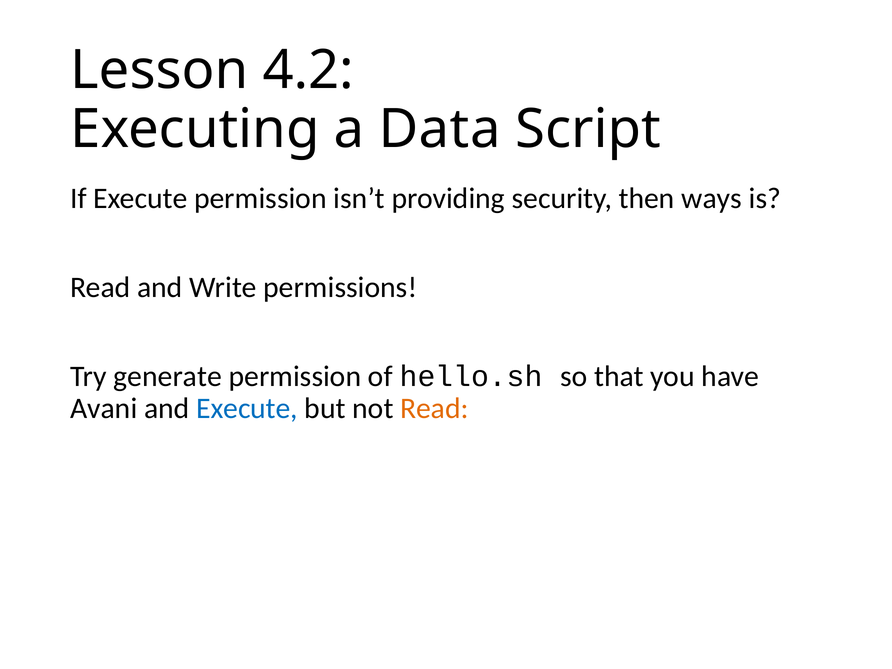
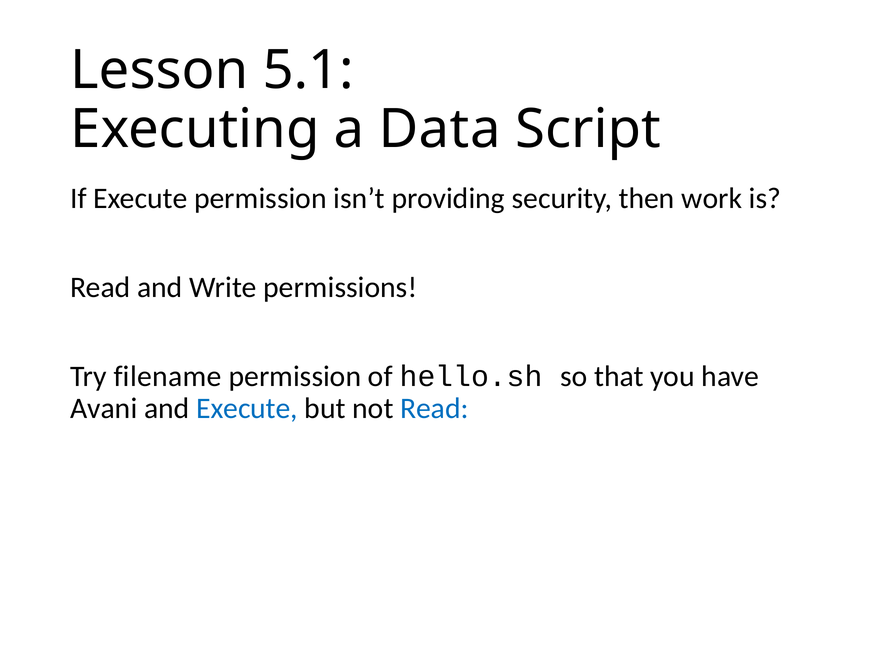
4.2: 4.2 -> 5.1 (308, 70)
ways: ways -> work (712, 198)
generate: generate -> filename (168, 376)
Read colour: orange -> blue (434, 409)
